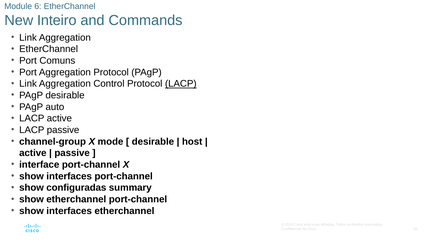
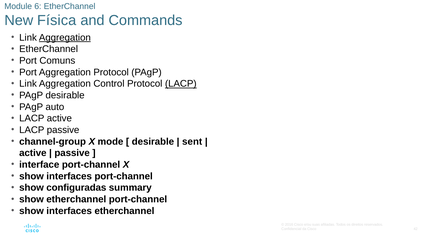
Inteiro: Inteiro -> Física (57, 21)
Aggregation underline: none -> present (65, 38)
host: host -> sent (192, 142)
